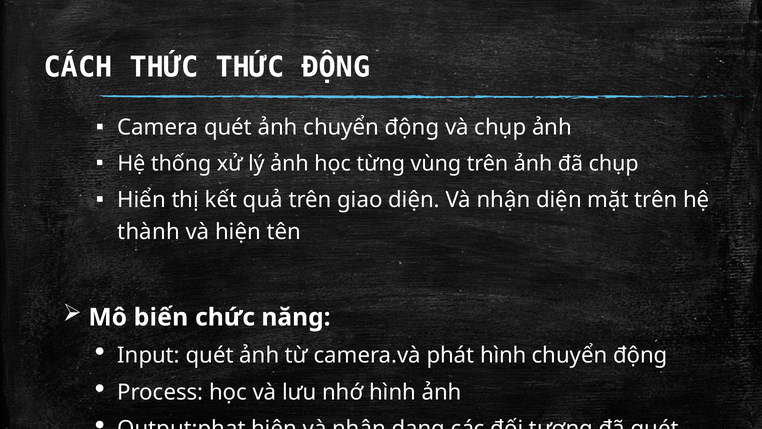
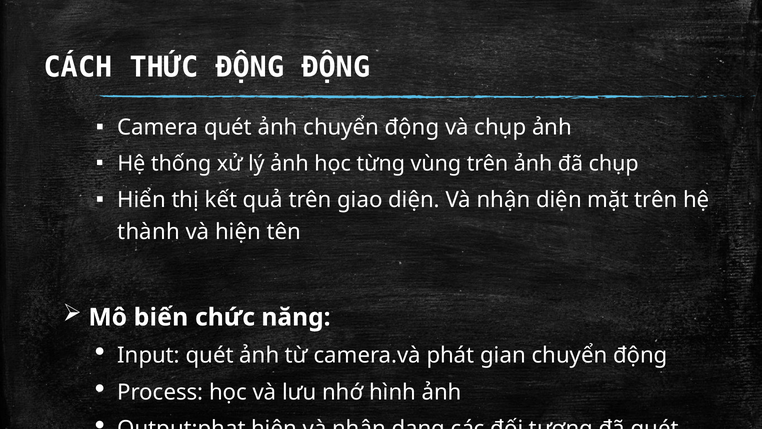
THỨC THỨC: THỨC -> ĐỘNG (250, 67)
phát hình: hình -> gian (503, 355)
